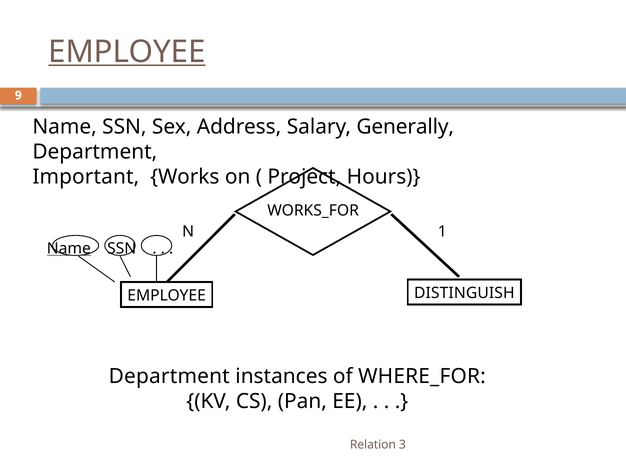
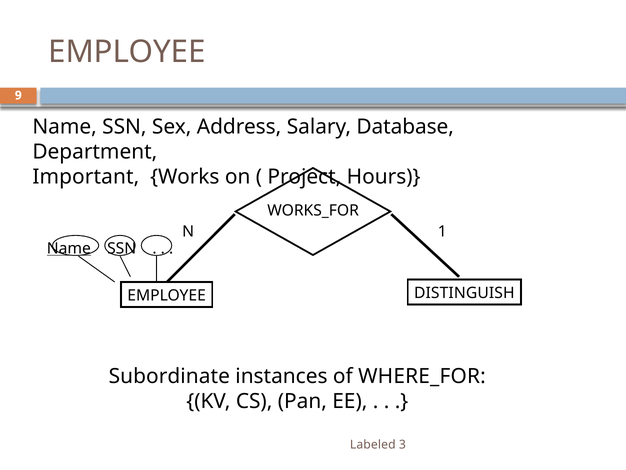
EMPLOYEE underline: present -> none (127, 52)
Generally: Generally -> Database (405, 127)
Department: Department -> Subordinate (169, 376)
Relation: Relation -> Labeled (373, 444)
